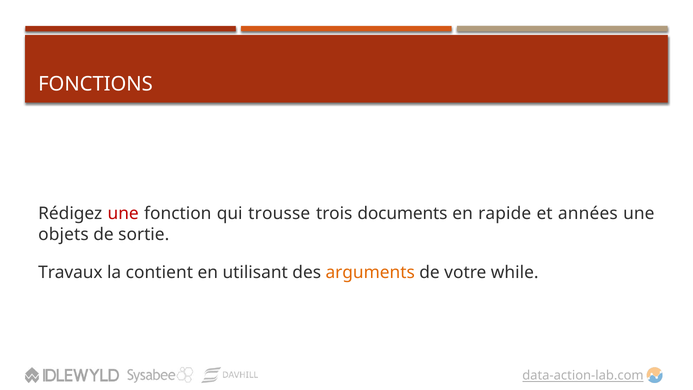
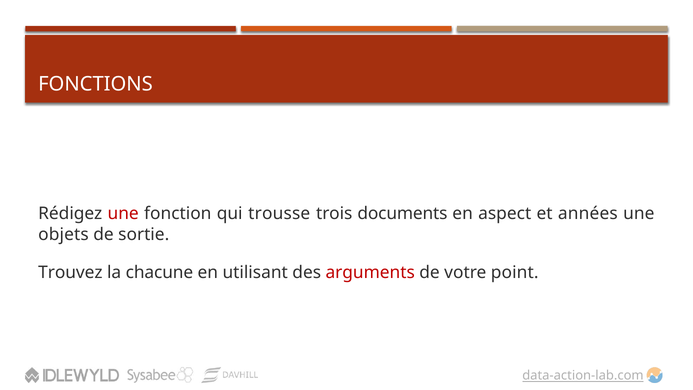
rapide: rapide -> aspect (505, 213)
Travaux: Travaux -> Trouvez (70, 272)
contient: contient -> chacune (159, 272)
arguments colour: orange -> red (370, 272)
while: while -> point (515, 272)
